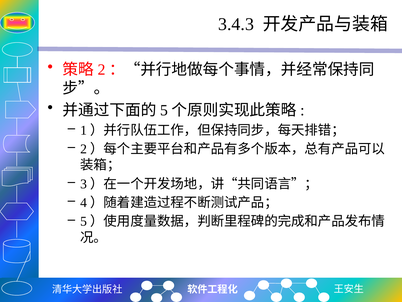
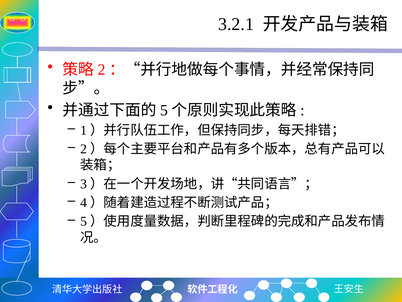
3.4.3: 3.4.3 -> 3.2.1 (236, 24)
